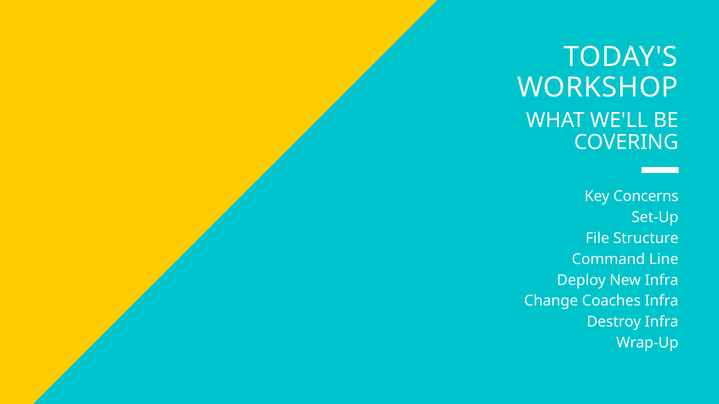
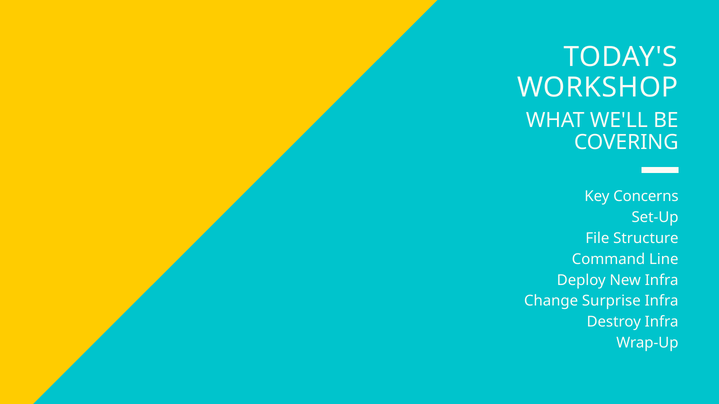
Coaches: Coaches -> Surprise (611, 301)
